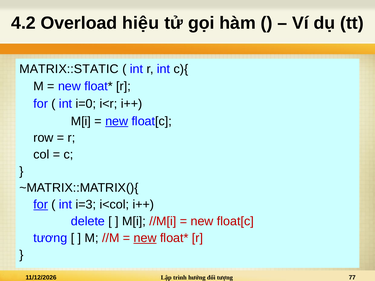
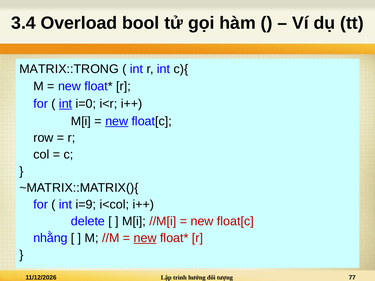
4.2: 4.2 -> 3.4 (23, 23)
hiệu: hiệu -> bool (141, 23)
MATRIX::STATIC: MATRIX::STATIC -> MATRIX::TRONG (69, 69)
int underline: none -> present (66, 104)
for underline: present -> none (41, 205)
i=3: i=3 -> i=9 (86, 205)
tương: tương -> nhằng (50, 238)
